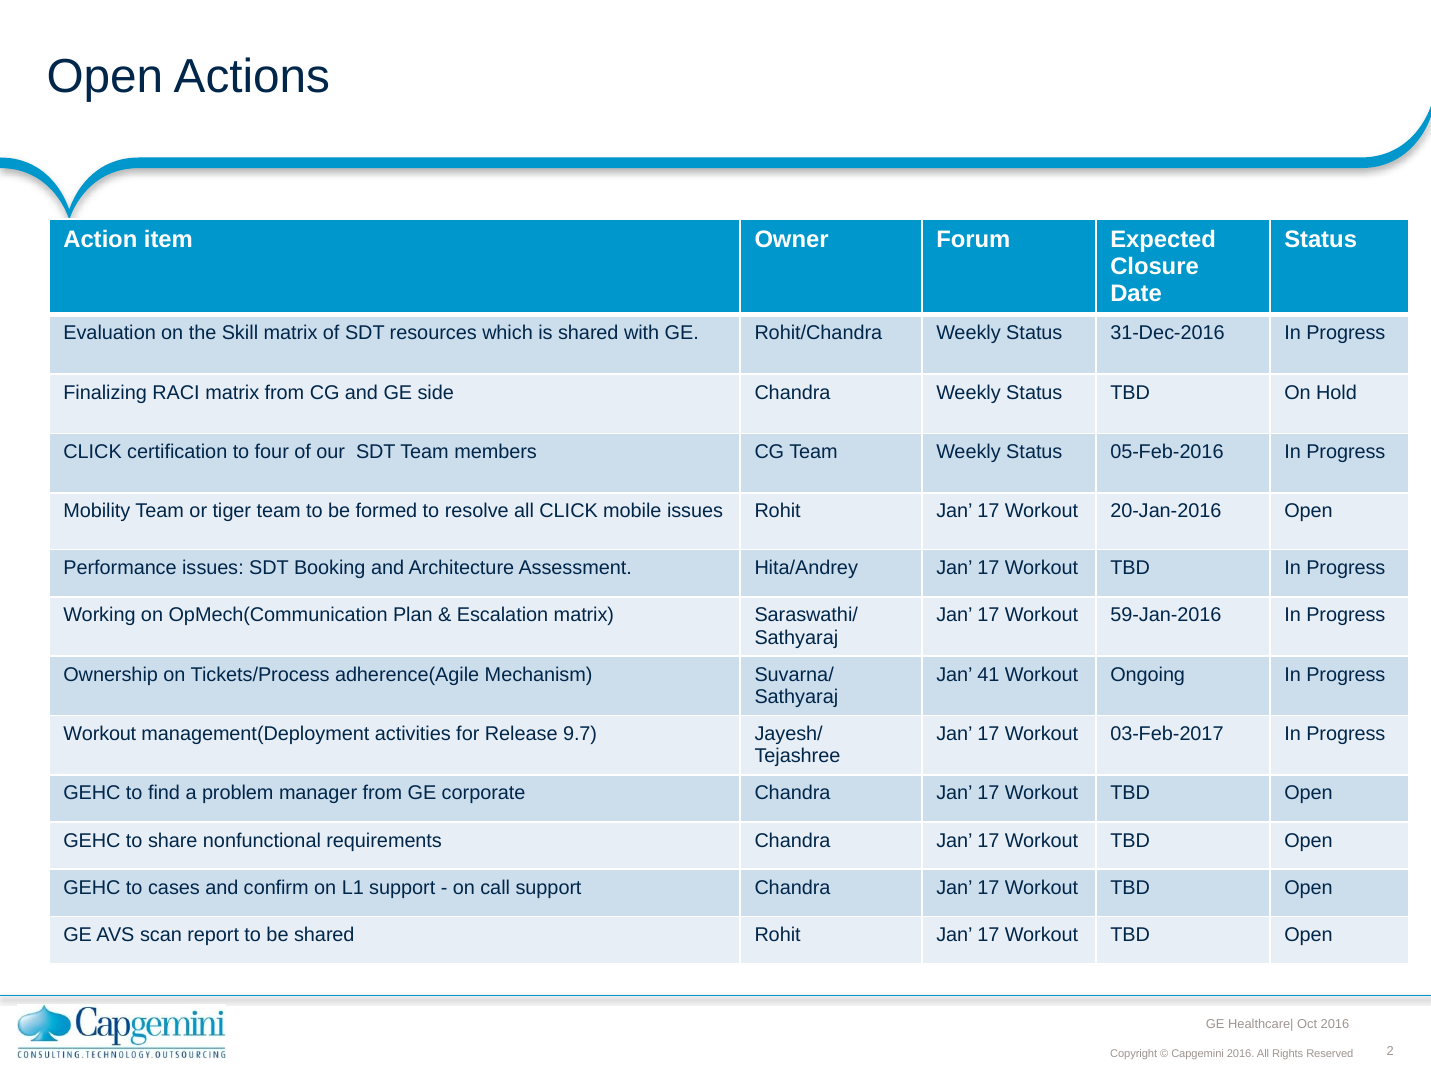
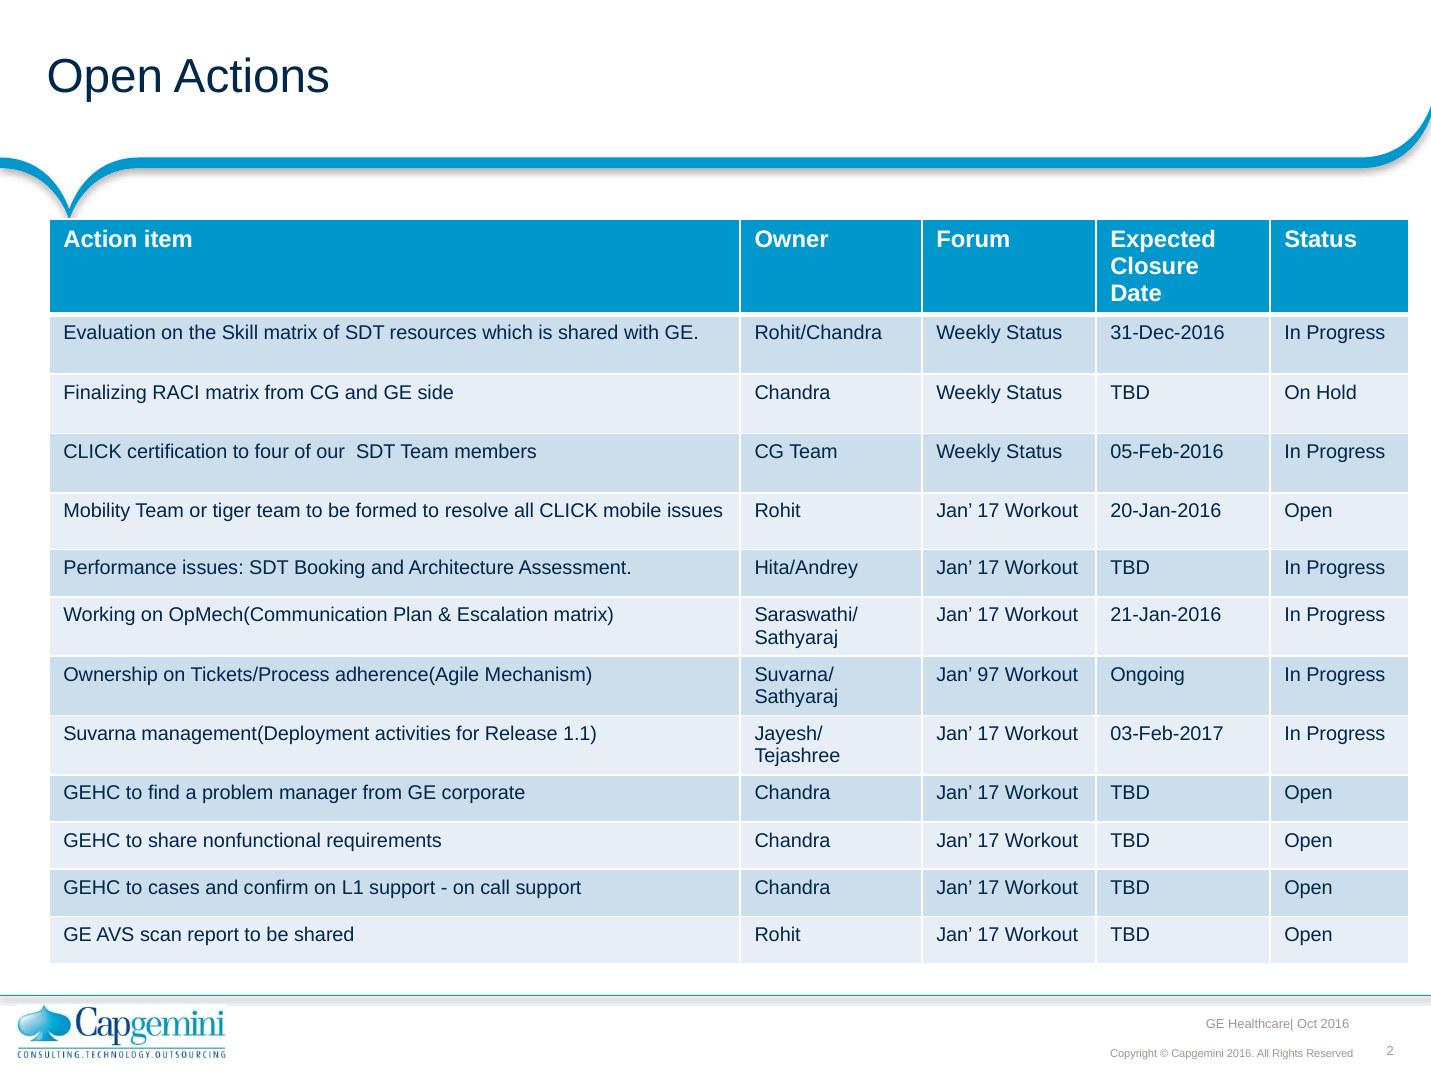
59-Jan-2016: 59-Jan-2016 -> 21-Jan-2016 (1166, 615)
41: 41 -> 97 (988, 675)
Workout: Workout -> Suvarna (100, 734)
9.7: 9.7 -> 1.1 (580, 734)
